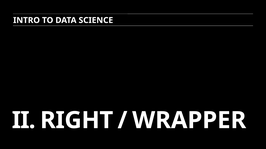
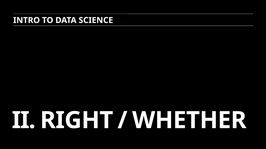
WRAPPER: WRAPPER -> WHETHER (189, 121)
